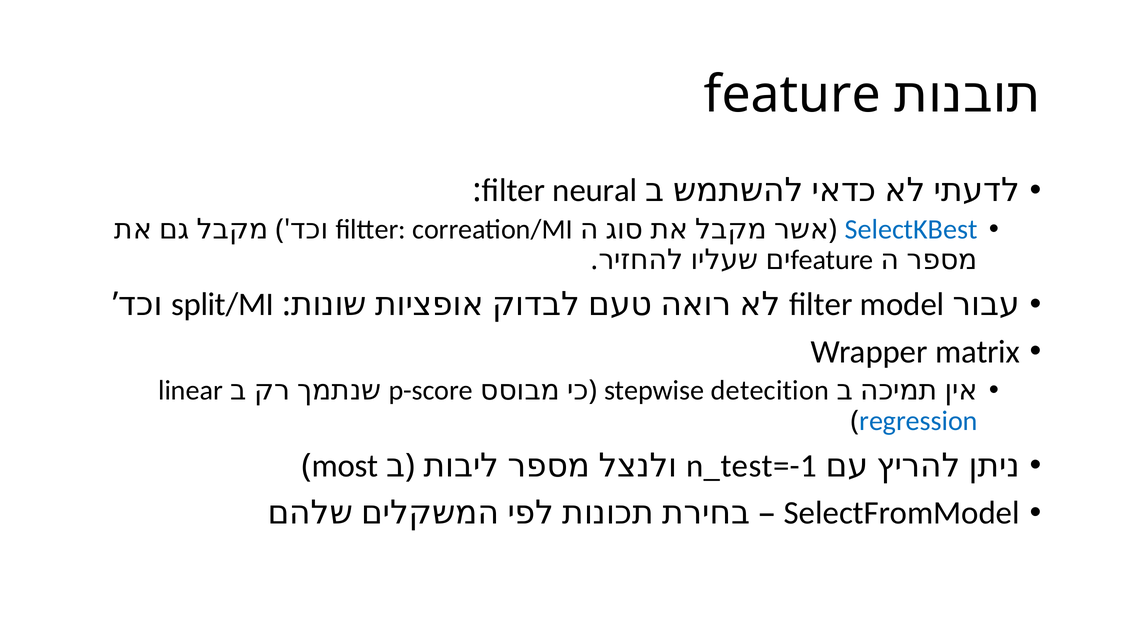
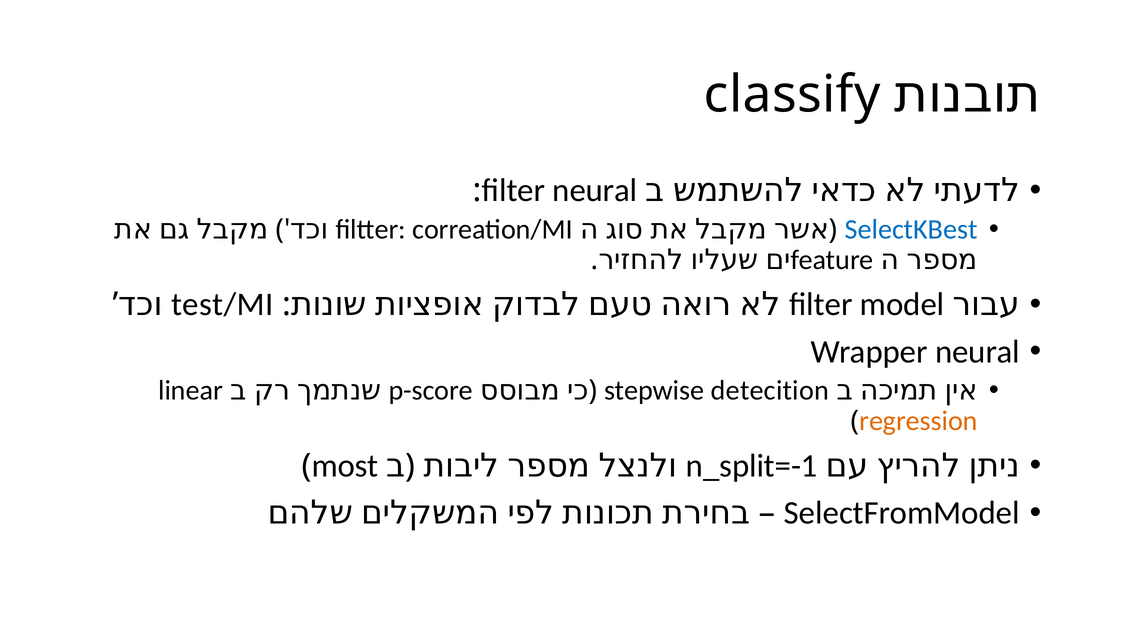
feature: feature -> classify (792, 95)
split/MI: split/MI -> test/MI (222, 304)
Wrapper matrix: matrix -> neural (978, 352)
regression colour: blue -> orange (919, 421)
n_test=-1: n_test=-1 -> n_split=-1 (752, 466)
